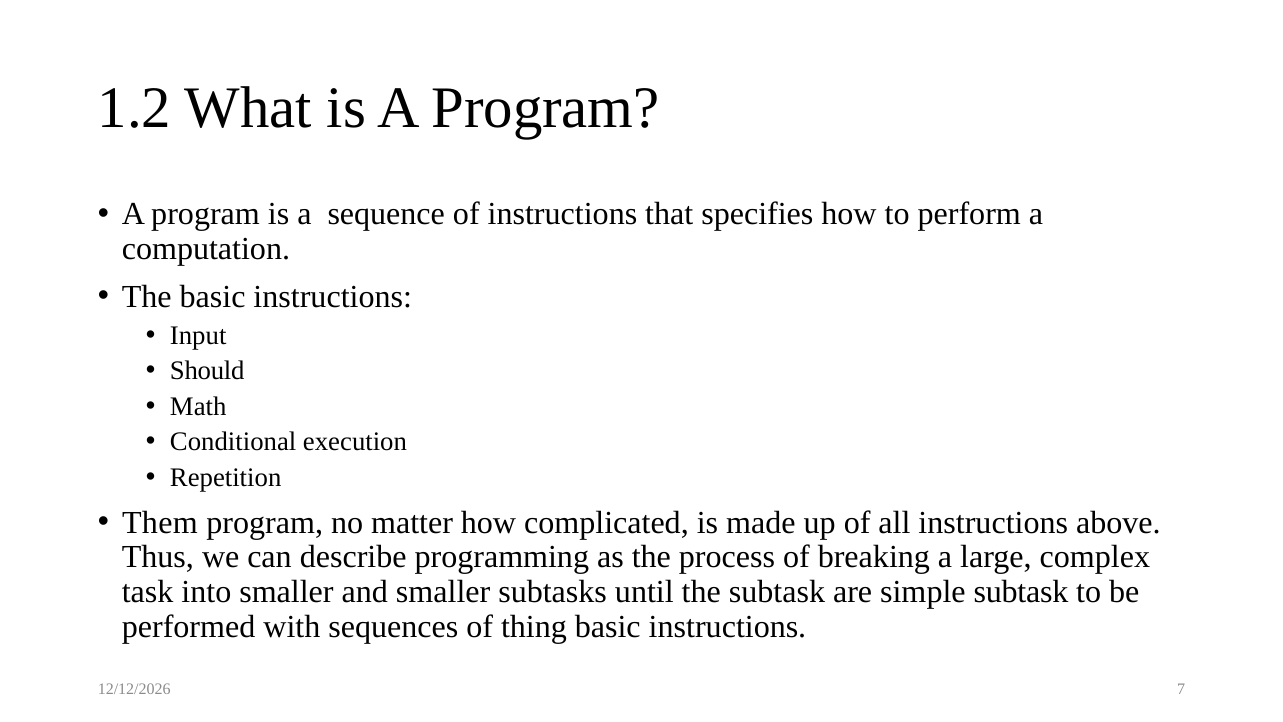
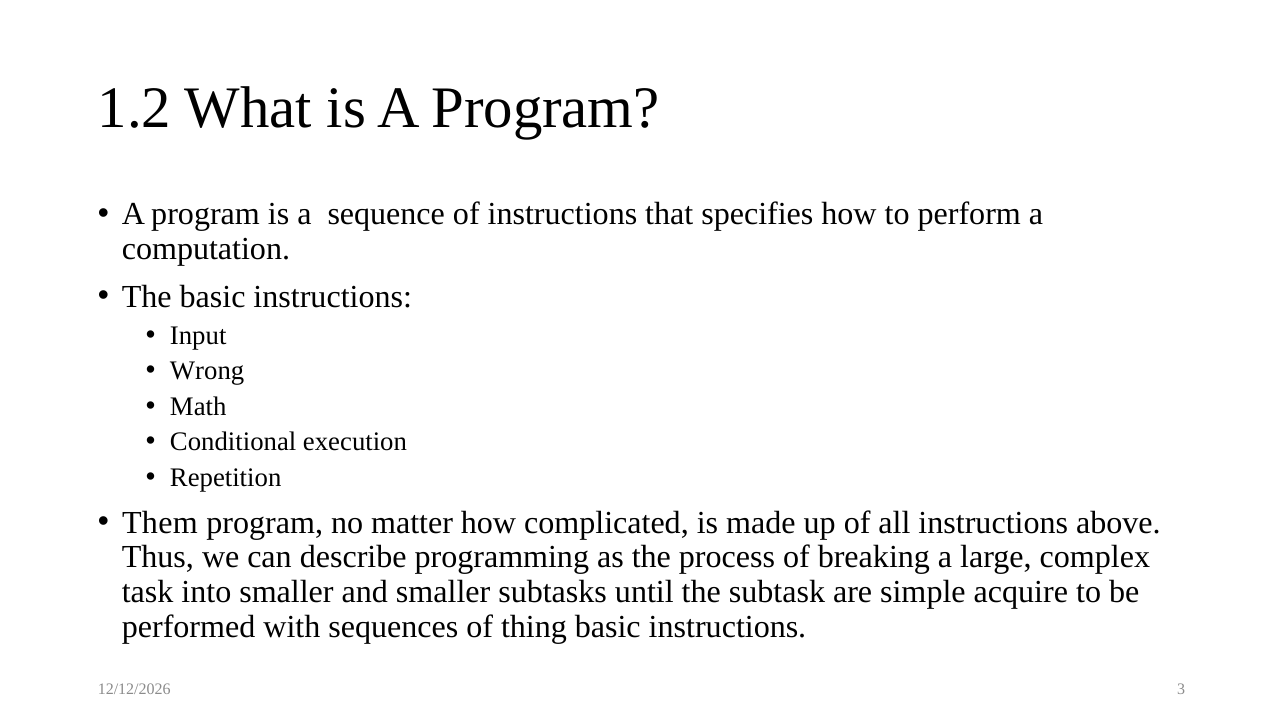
Should: Should -> Wrong (207, 371)
simple subtask: subtask -> acquire (1021, 592)
7: 7 -> 3 (1181, 689)
